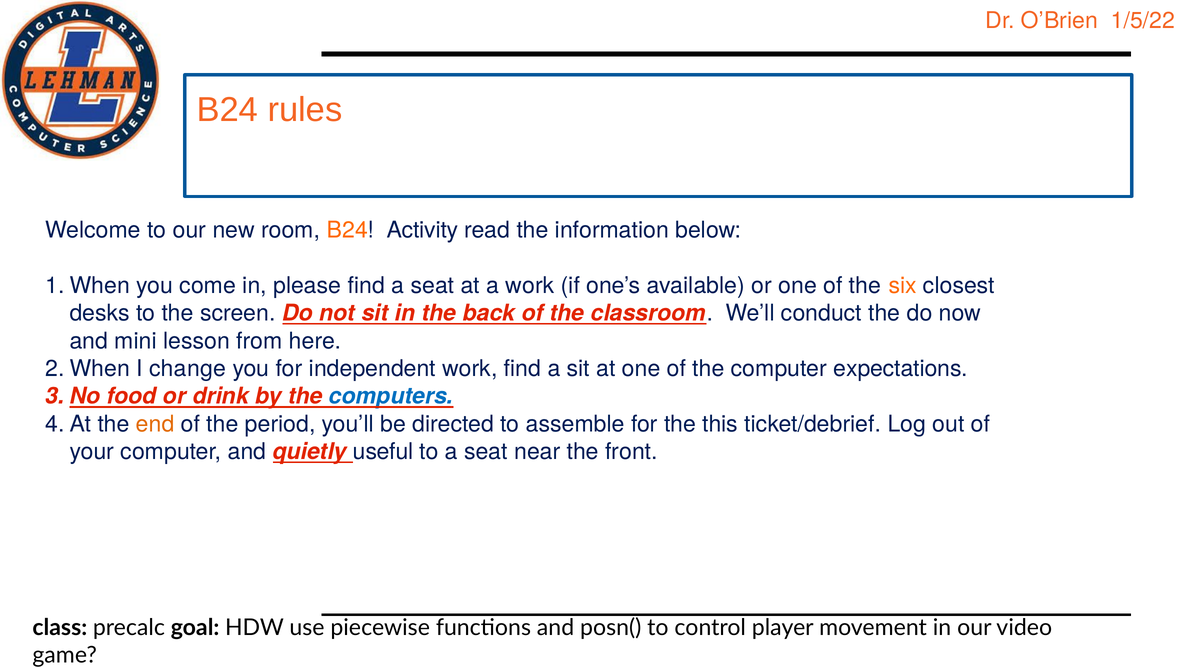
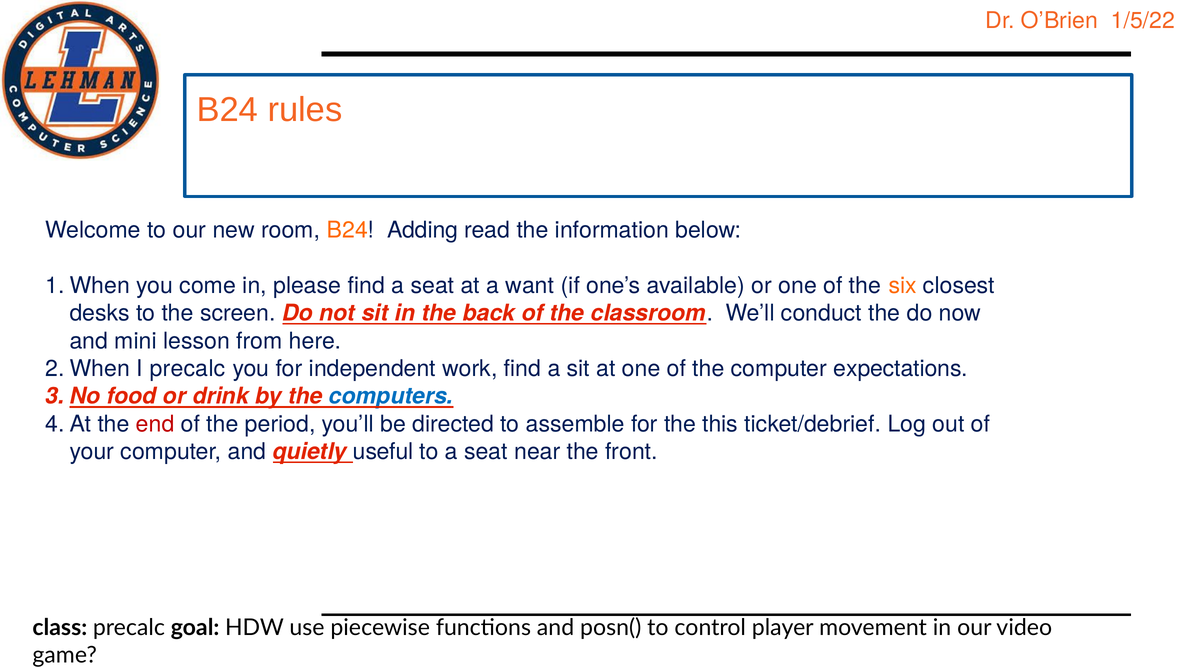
Activity: Activity -> Adding (423, 230)
a work: work -> want (530, 286)
I change: change -> precalc (188, 369)
end colour: orange -> red (155, 424)
